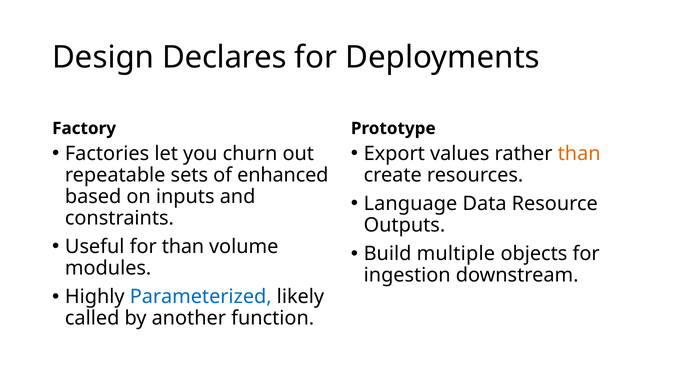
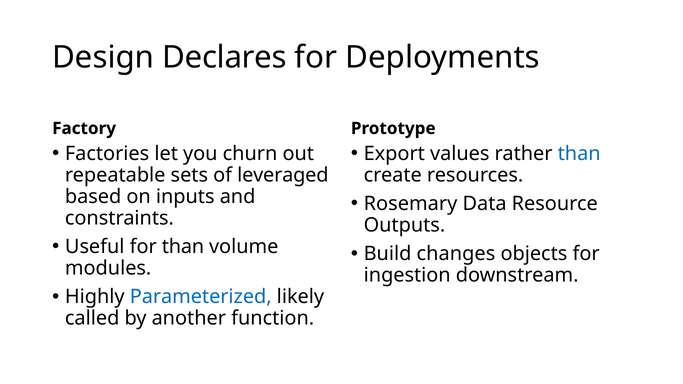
than colour: orange -> blue (579, 154)
enhanced: enhanced -> leveraged (283, 175)
Language: Language -> Rosemary (411, 204)
multiple: multiple -> changes (456, 254)
